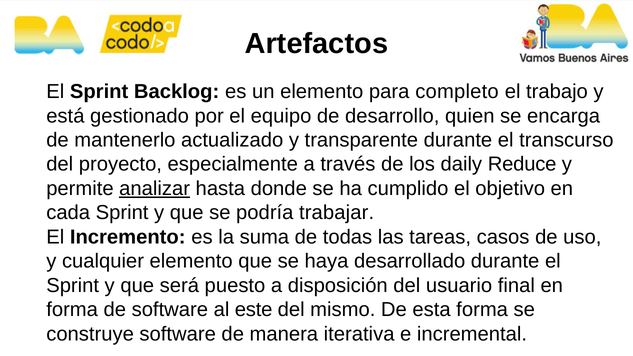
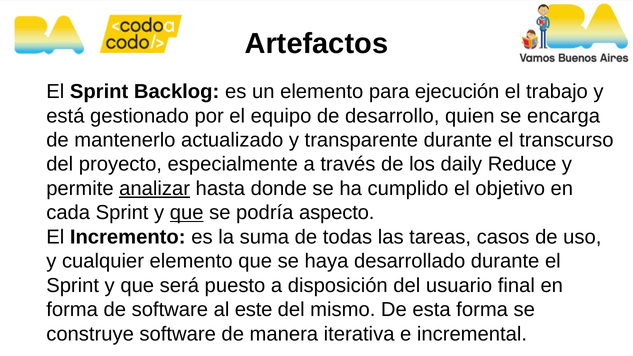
completo: completo -> ejecución (457, 92)
que underline: none -> present (187, 213)
trabajar: trabajar -> aspecto (337, 213)
